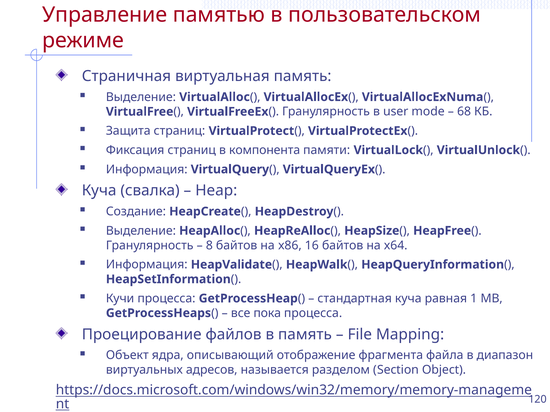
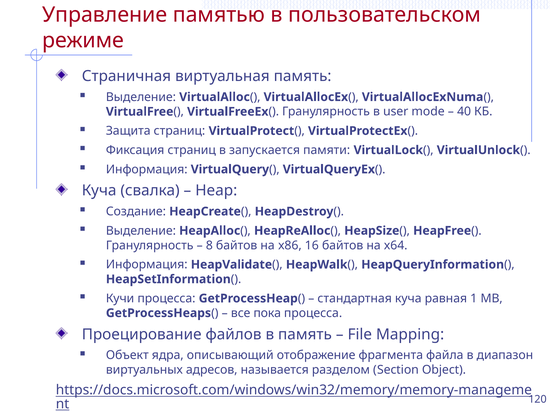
68: 68 -> 40 (464, 112)
компонента: компонента -> запускается (265, 150)
